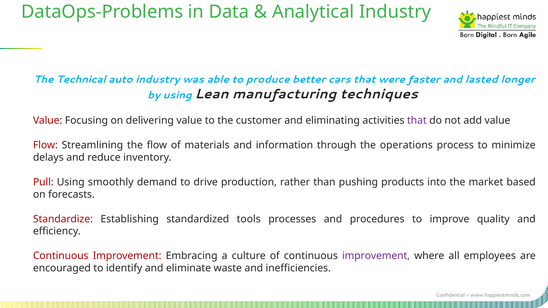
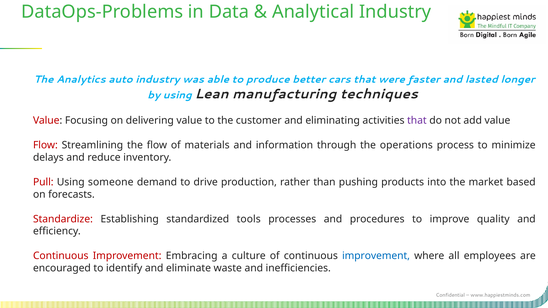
Technical: Technical -> Analytics (81, 79)
smoothly: smoothly -> someone (111, 182)
improvement colour: purple -> blue (376, 256)
